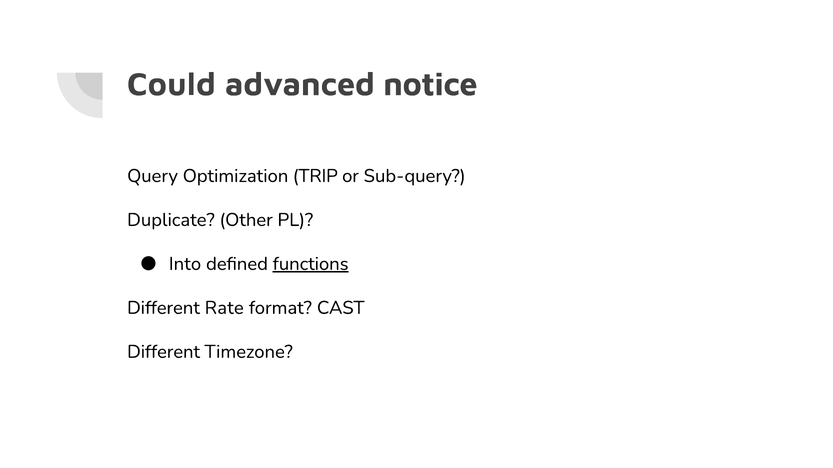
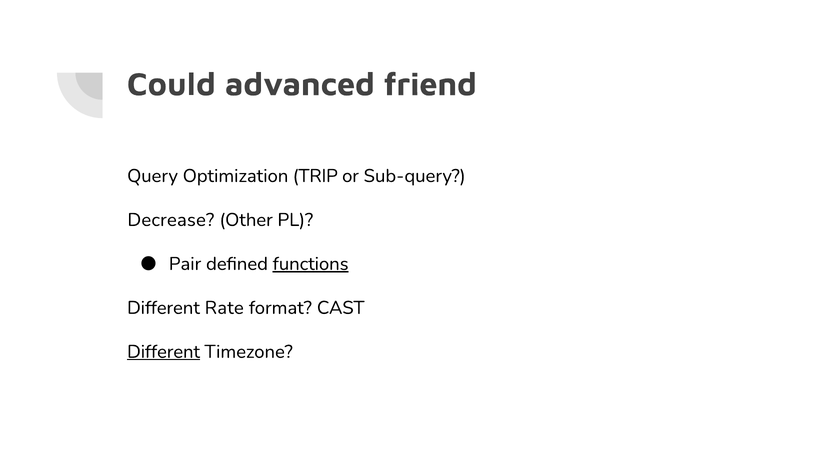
notice: notice -> friend (430, 85)
Duplicate: Duplicate -> Decrease (171, 220)
Into: Into -> Pair (185, 264)
Different underline: none -> present (164, 352)
